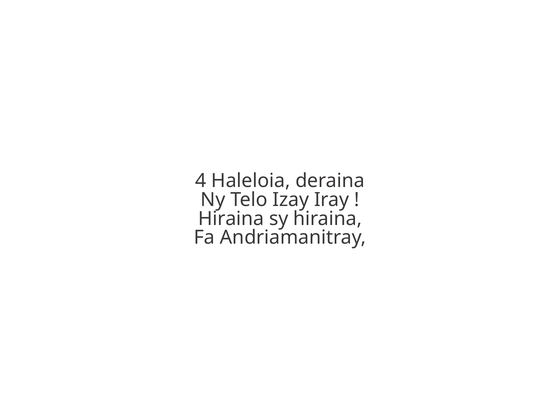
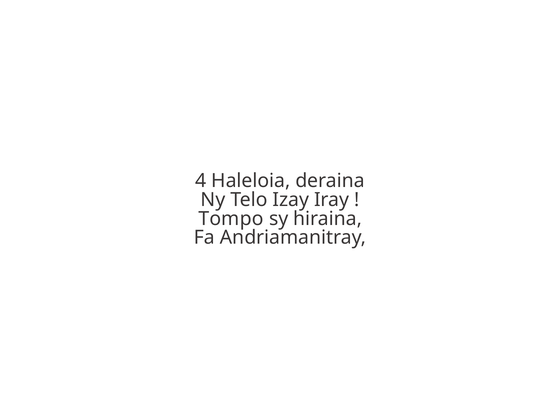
Hiraina: Hiraina -> Tompo (231, 219)
